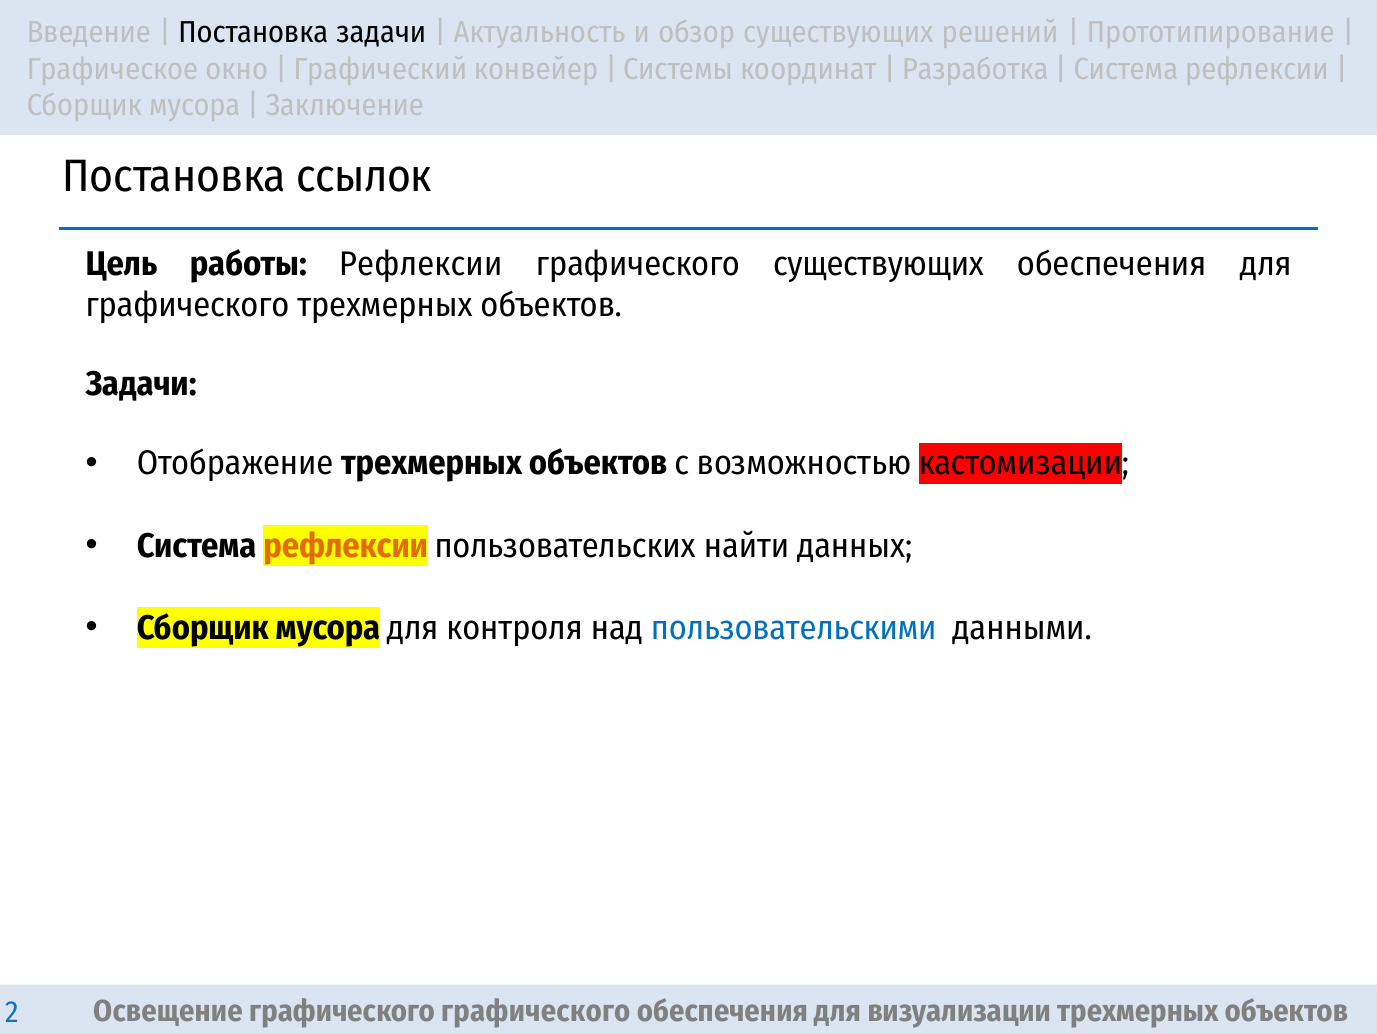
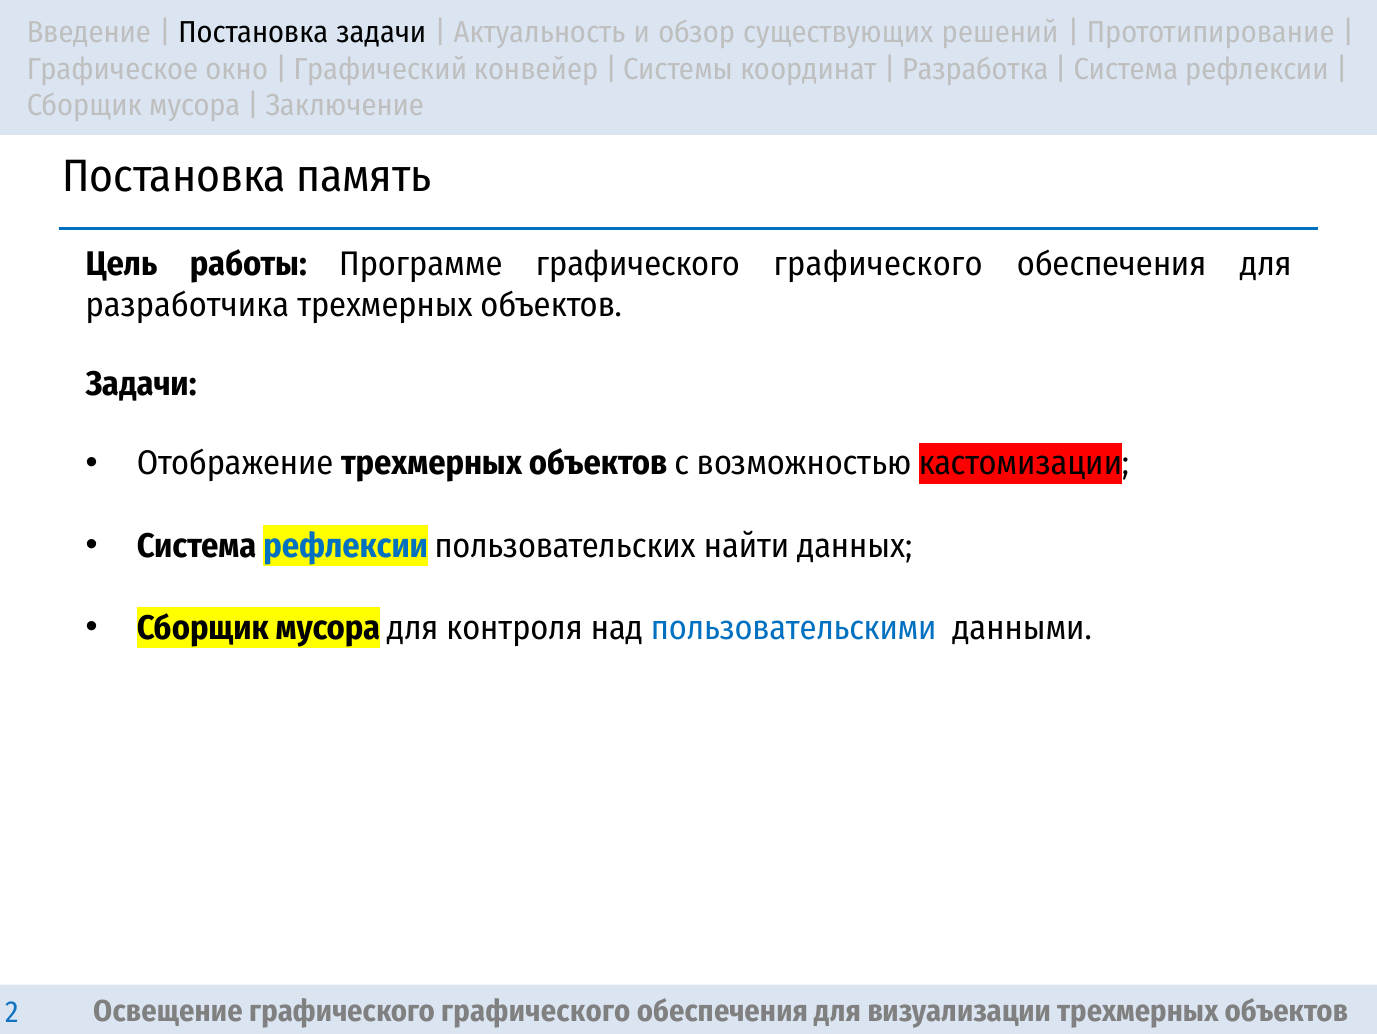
ссылок: ссылок -> память (364, 176)
работы Рефлексии: Рефлексии -> Программе (421, 264)
существующих: существующих -> графического (878, 264)
графического: графического -> разработчика (187, 305)
рефлексии colour: orange -> blue (346, 546)
